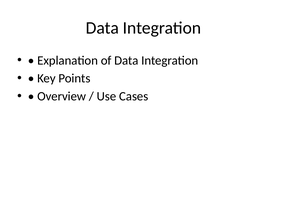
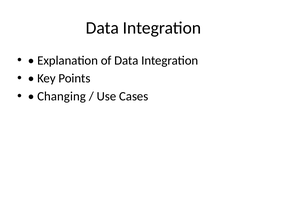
Overview: Overview -> Changing (62, 96)
